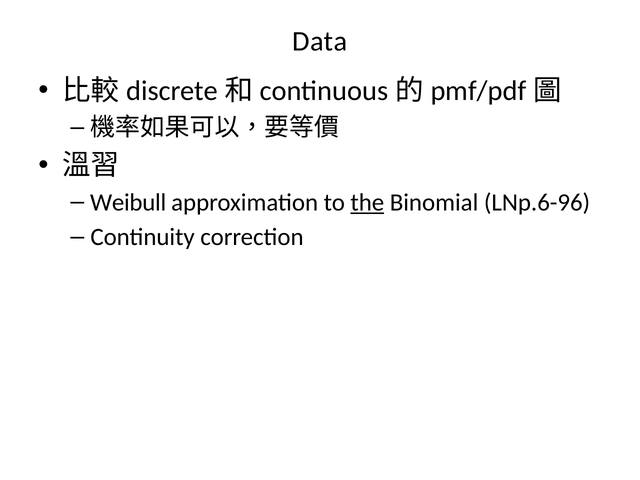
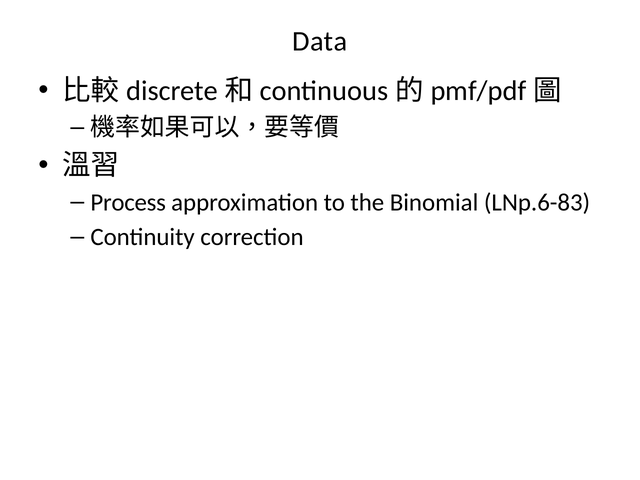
Weibull: Weibull -> Process (128, 202)
the underline: present -> none (367, 202)
LNp.6-96: LNp.6-96 -> LNp.6-83 (537, 202)
